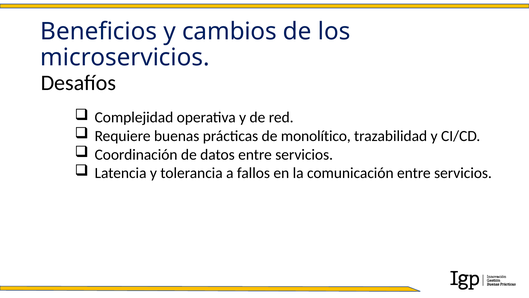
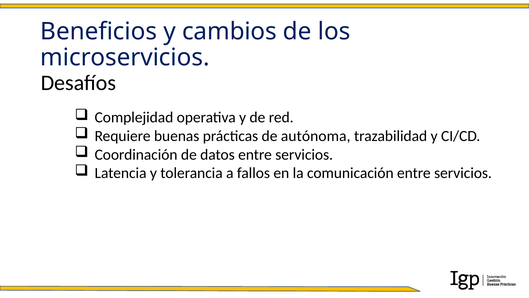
monolítico: monolítico -> autónoma (316, 136)
